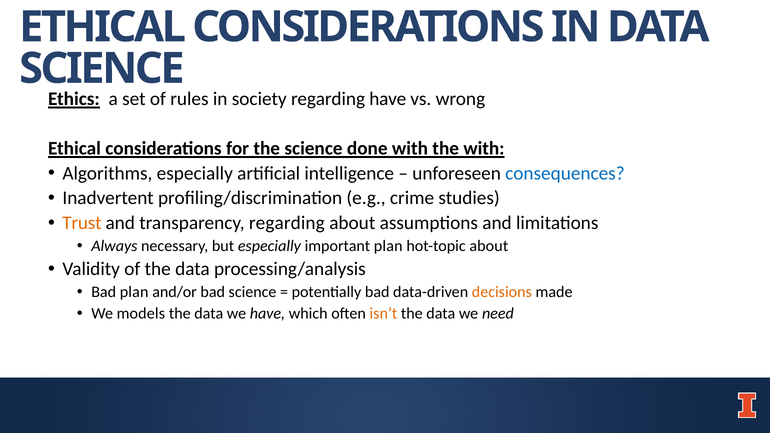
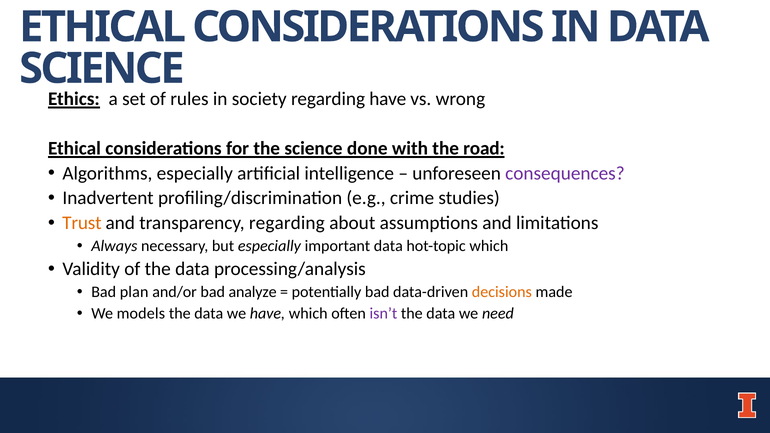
the with: with -> road (484, 149)
consequences colour: blue -> purple (565, 173)
important plan: plan -> data (388, 246)
hot-topic about: about -> which (489, 246)
bad science: science -> analyze (253, 292)
isn’t colour: orange -> purple (383, 314)
